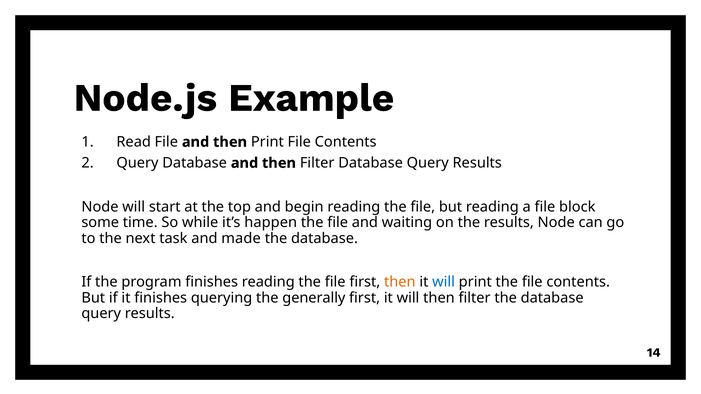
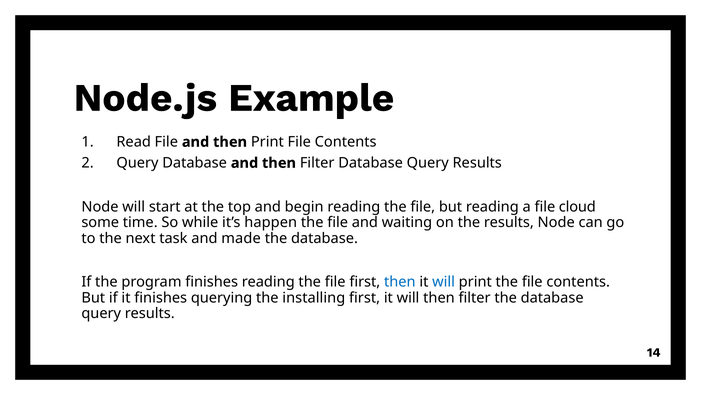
block: block -> cloud (577, 207)
then colour: orange -> blue (400, 282)
generally: generally -> installing (314, 298)
